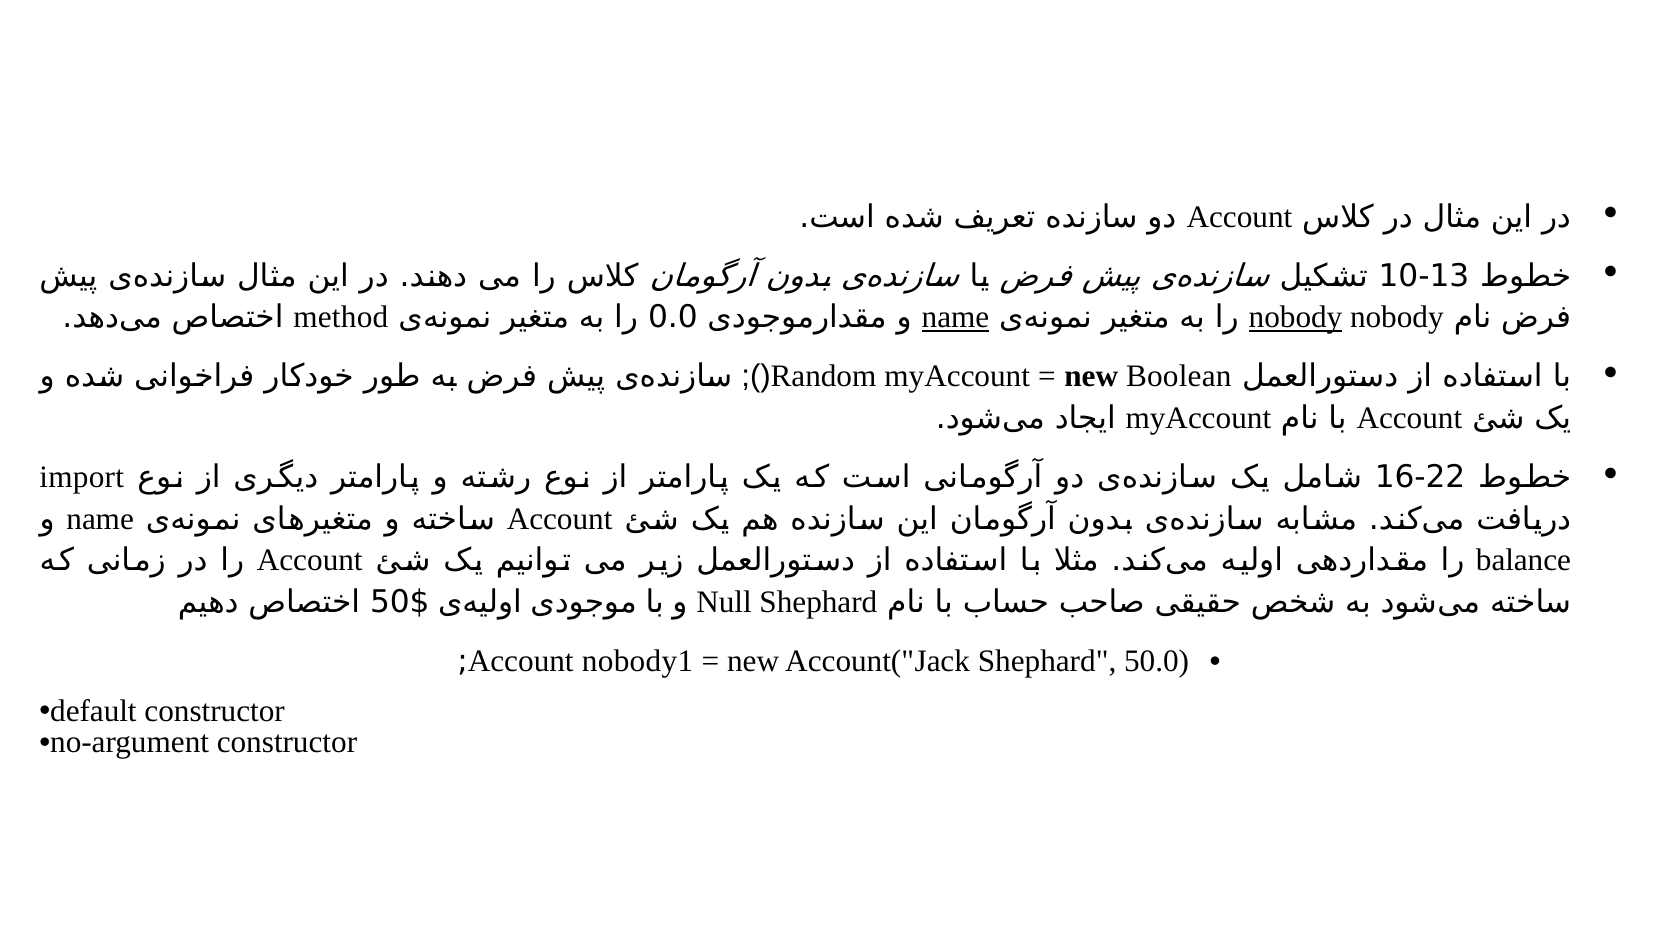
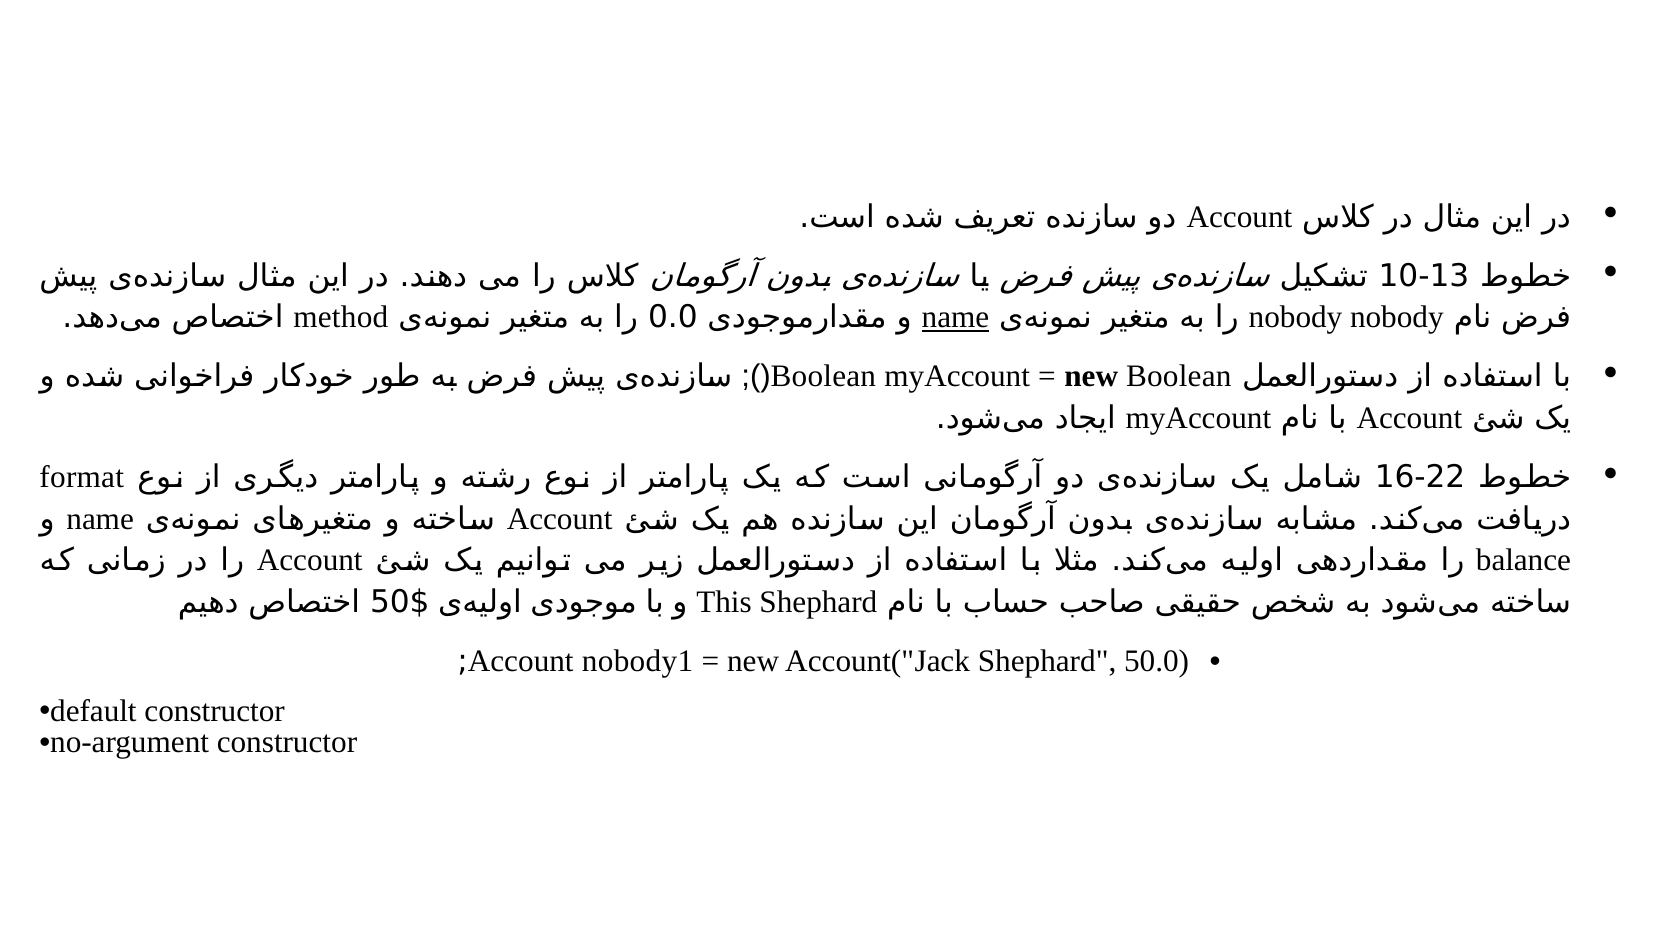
nobody underline: present -> none (1296, 318)
Random: Random -> Boolean (823, 377)
import: import -> format (82, 477)
Null: Null -> This (724, 602)
